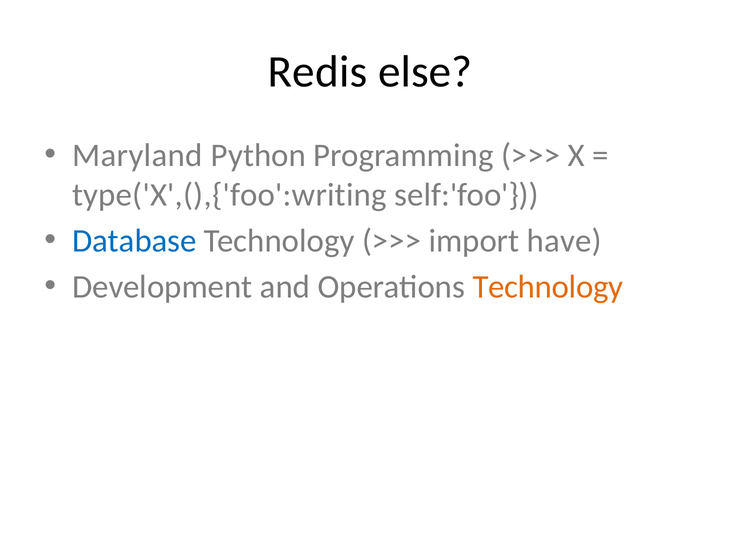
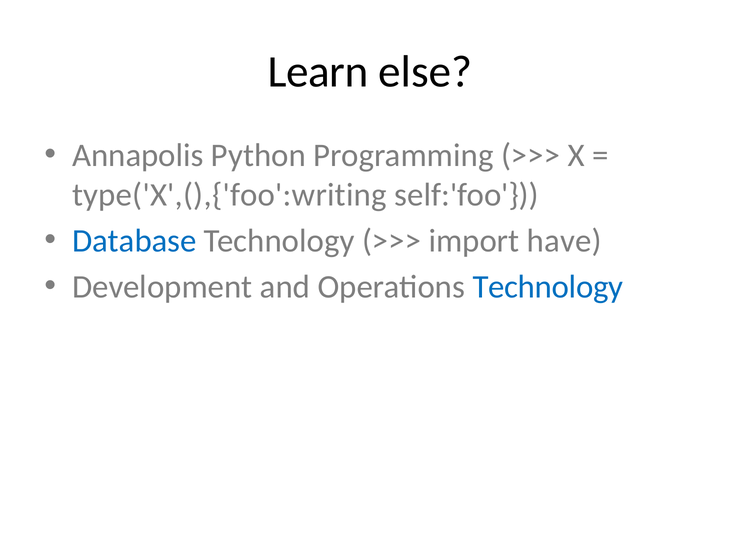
Redis: Redis -> Learn (318, 72)
Maryland: Maryland -> Annapolis (138, 155)
Technology colour: orange -> blue (548, 287)
